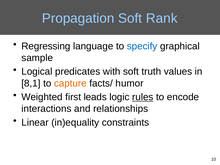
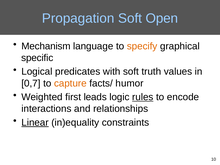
Rank: Rank -> Open (162, 18)
Regressing: Regressing -> Mechanism (46, 46)
specify colour: blue -> orange (142, 46)
sample: sample -> specific (37, 58)
8,1: 8,1 -> 0,7 (31, 83)
Linear underline: none -> present (35, 122)
